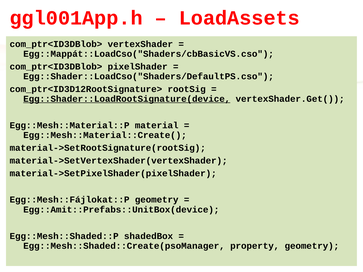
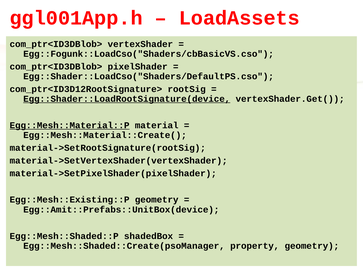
Egg::Mappát::LoadCso("Shaders/cbBasicVS.cso: Egg::Mappát::LoadCso("Shaders/cbBasicVS.cso -> Egg::Fogunk::LoadCso("Shaders/cbBasicVS.cso (149, 54)
Egg::Mesh::Material::P underline: none -> present (70, 126)
Egg::Mesh::Fájlokat::P: Egg::Mesh::Fájlokat::P -> Egg::Mesh::Existing::P (70, 200)
